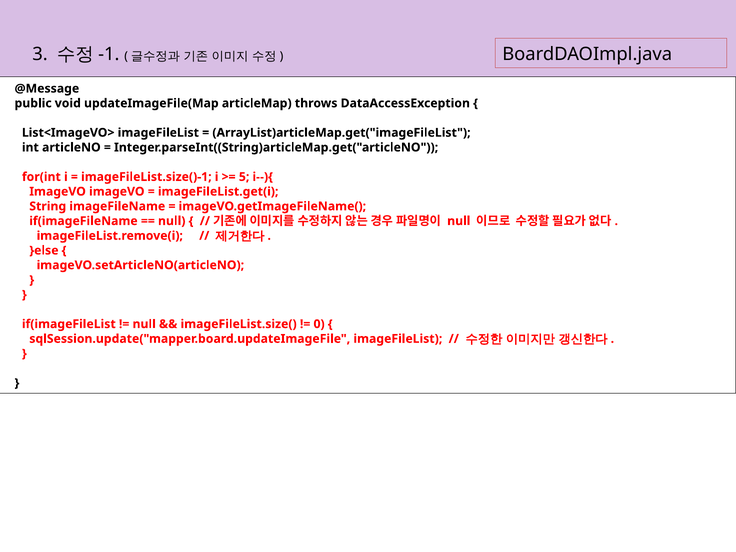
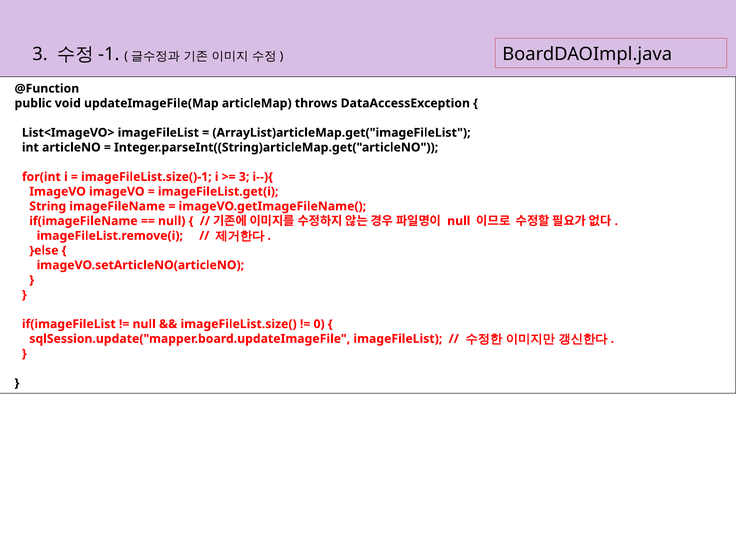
@Message: @Message -> @Function (47, 89)
5: 5 -> 3 (244, 177)
